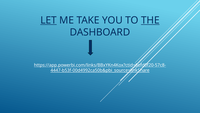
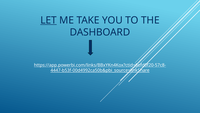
THE underline: present -> none (150, 20)
